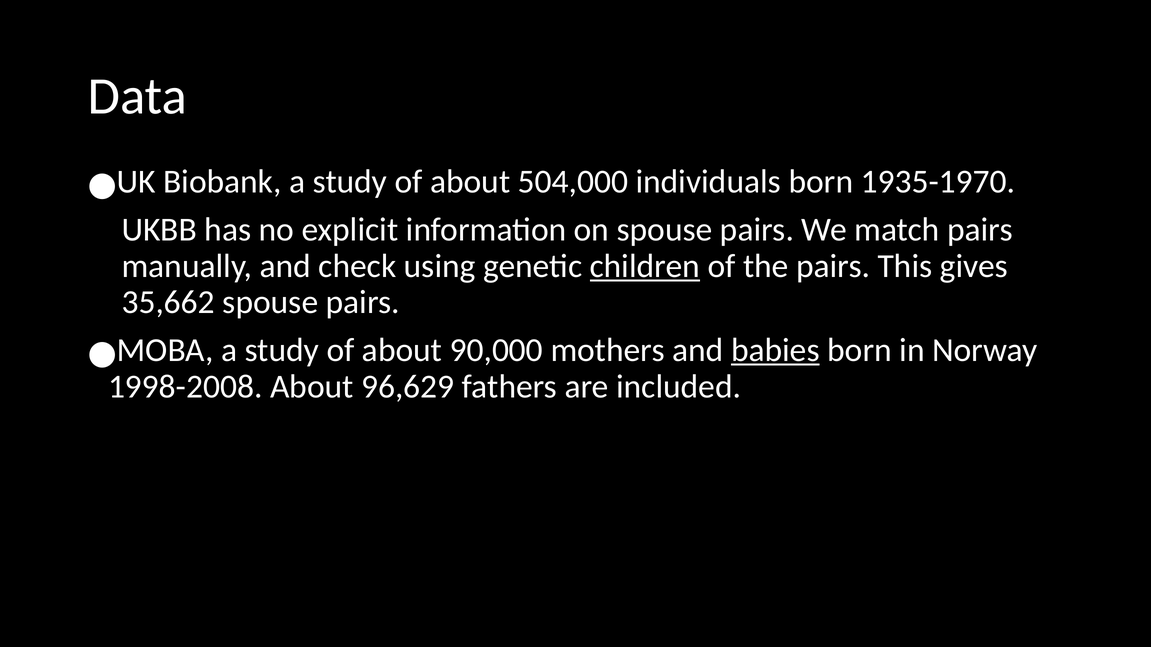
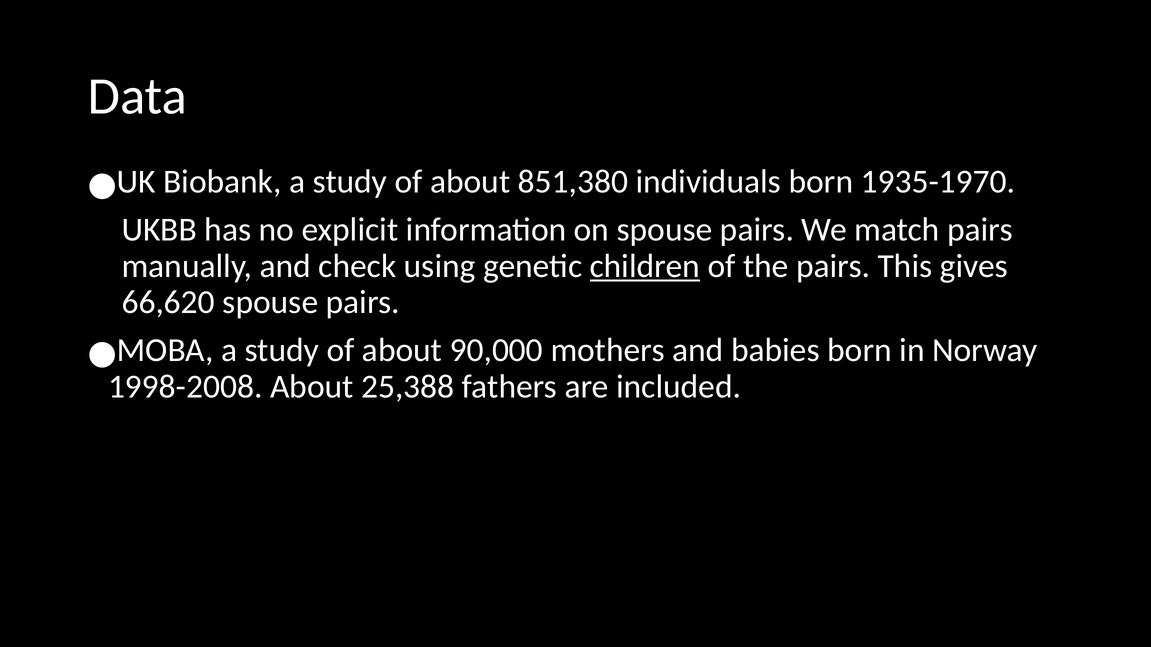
504,000: 504,000 -> 851,380 (573, 182)
35,662: 35,662 -> 66,620 (168, 302)
babies underline: present -> none (775, 350)
96,629: 96,629 -> 25,388 (408, 387)
